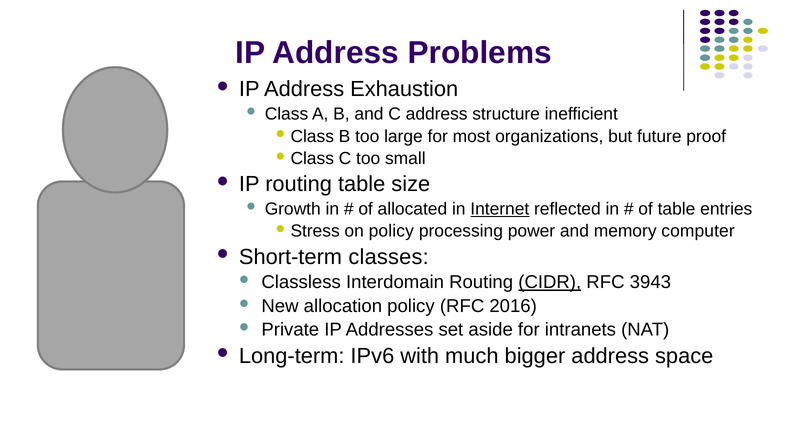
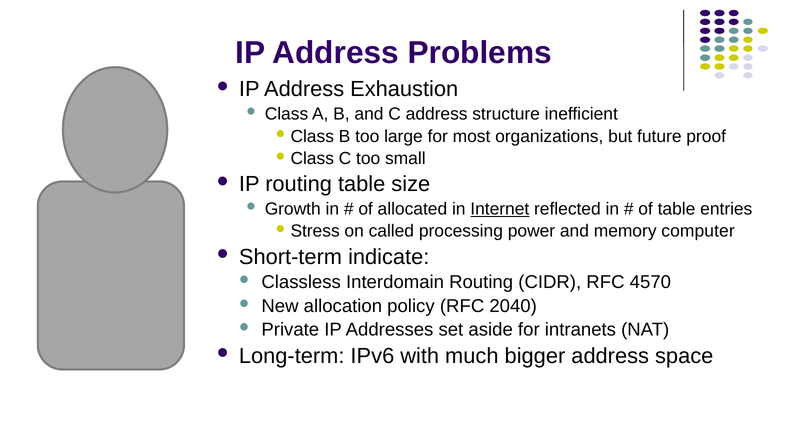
on policy: policy -> called (391, 231)
classes: classes -> indicate (389, 257)
CIDR underline: present -> none (550, 282)
3943: 3943 -> 4570 (650, 282)
2016: 2016 -> 2040 (513, 306)
